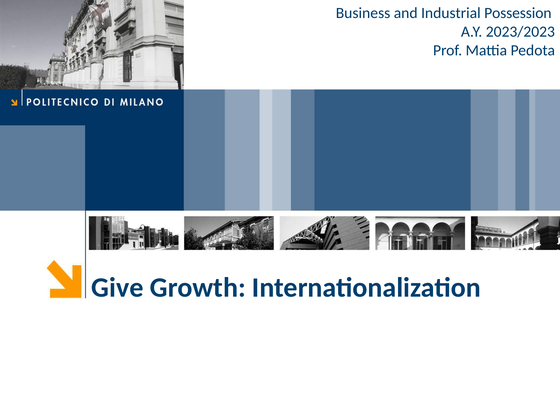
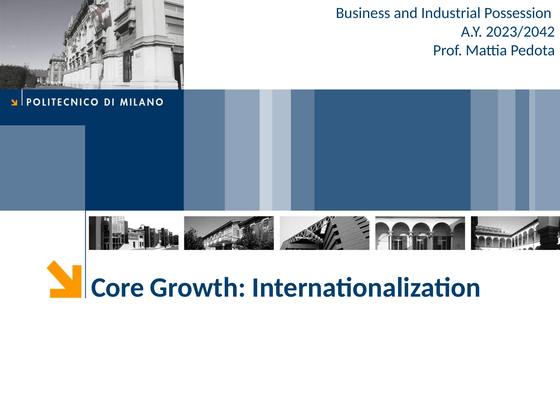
2023/2023: 2023/2023 -> 2023/2042 (520, 32)
Give: Give -> Core (118, 287)
